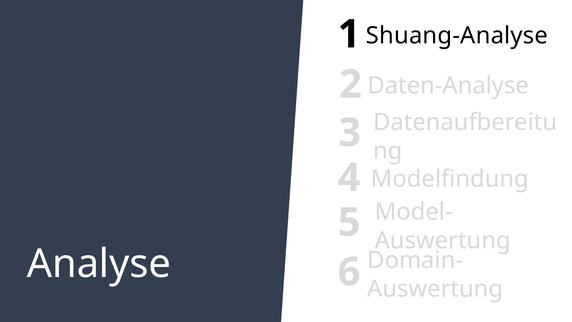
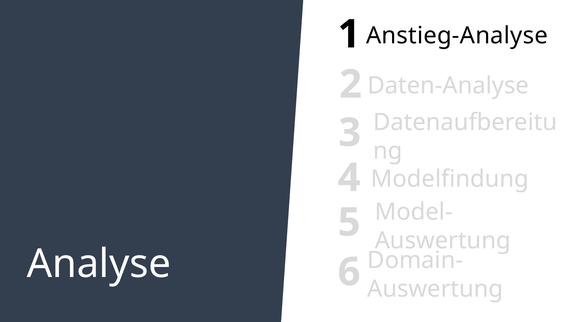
Shuang-Analyse: Shuang-Analyse -> Anstieg-Analyse (457, 36)
